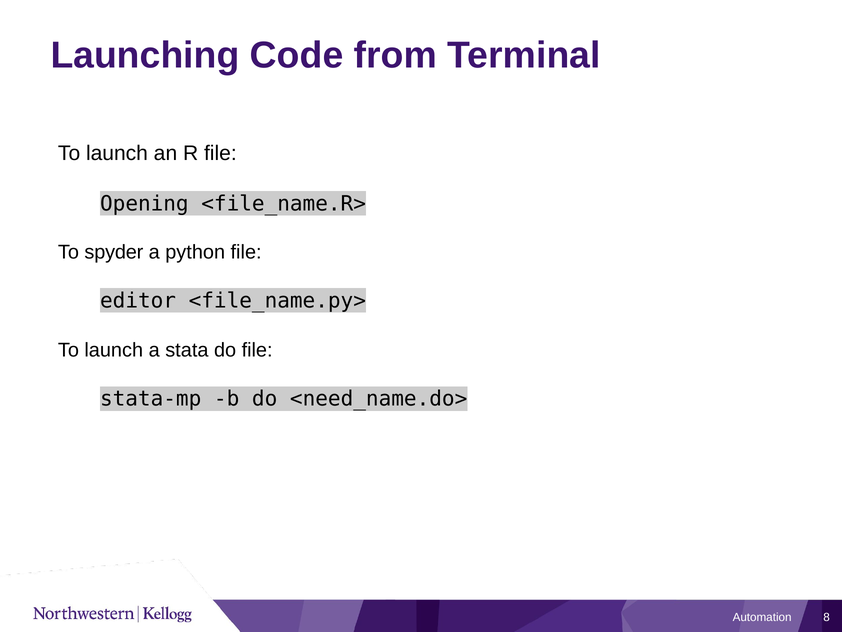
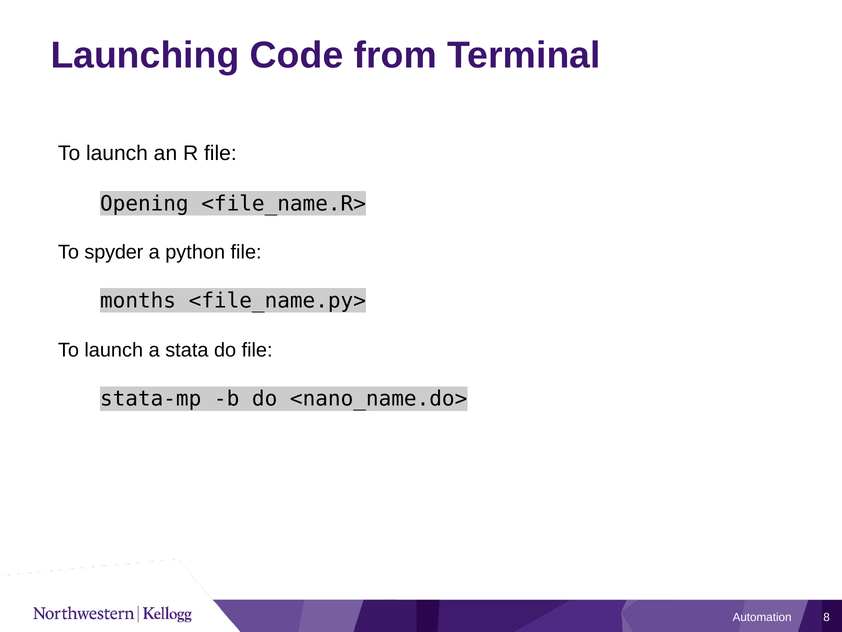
editor: editor -> months (138, 300)
<need_name.do>: <need_name.do> -> <nano_name.do> (379, 399)
